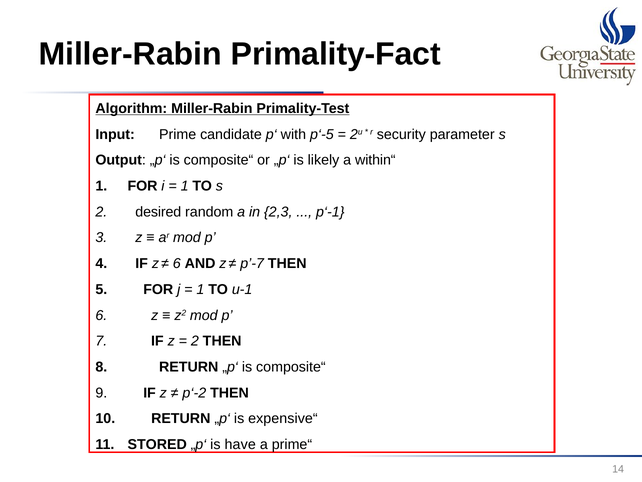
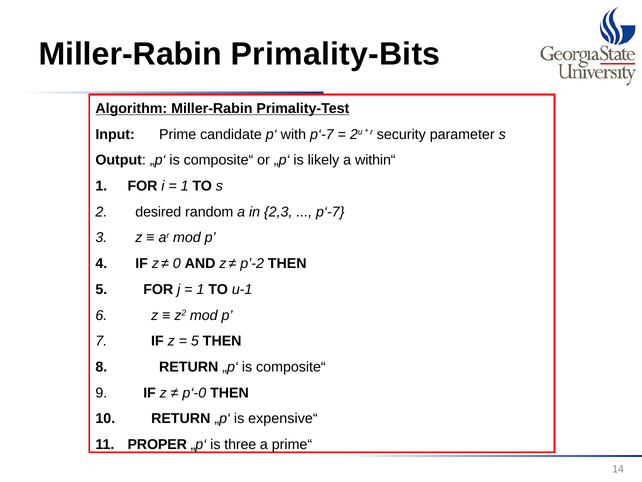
Primality-Fact: Primality-Fact -> Primality-Bits (336, 54)
with p‘-5: p‘-5 -> p‘-7 (322, 134)
p‘-1: p‘-1 -> p‘-7 (330, 212)
6: 6 -> 0 (177, 263)
p’-7: p’-7 -> p’-2 (252, 263)
2: 2 -> 5 (195, 341)
p‘-2: p‘-2 -> p‘-0 (194, 392)
STORED: STORED -> PROPER (157, 444)
have: have -> three (240, 444)
